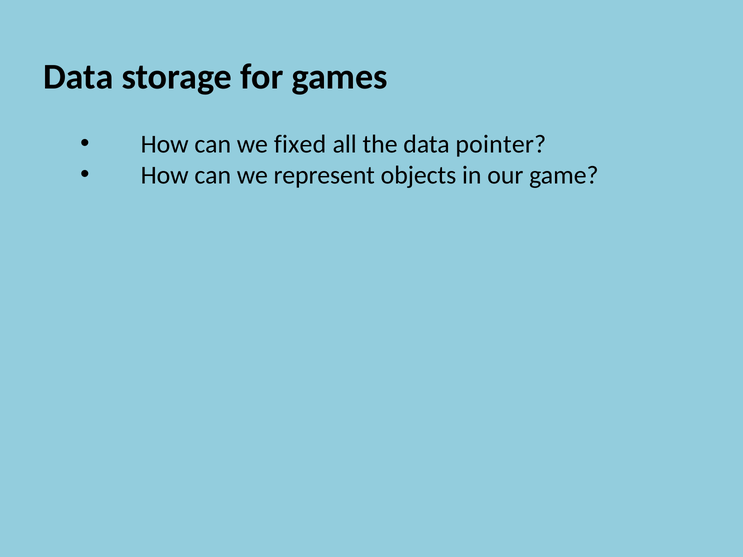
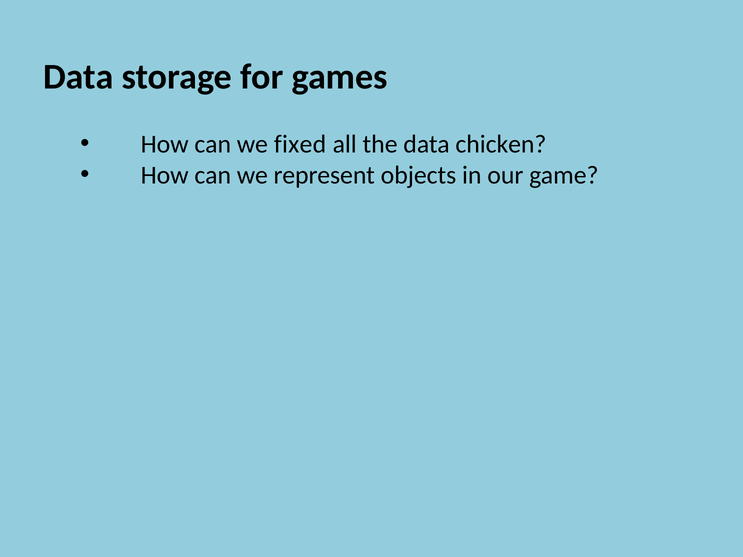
pointer: pointer -> chicken (501, 144)
